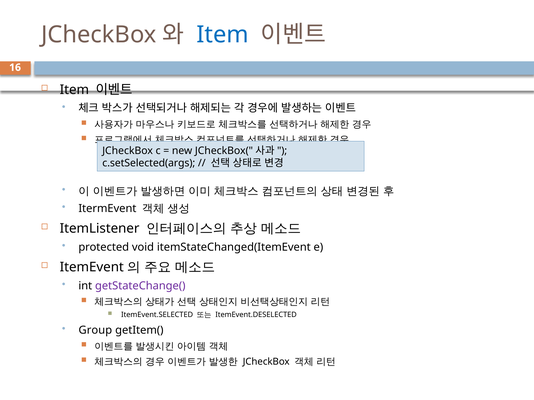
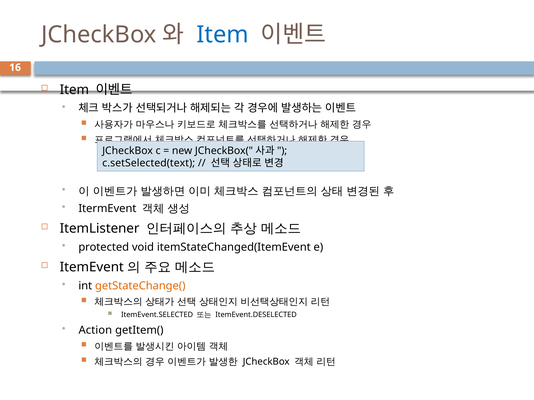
c.setSelected(args: c.setSelected(args -> c.setSelected(text (149, 163)
getStateChange( colour: purple -> orange (140, 286)
Group: Group -> Action (95, 331)
